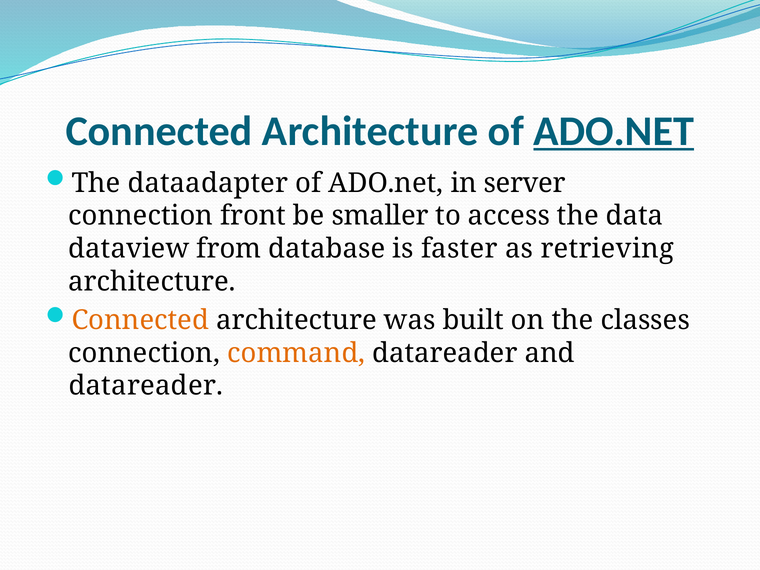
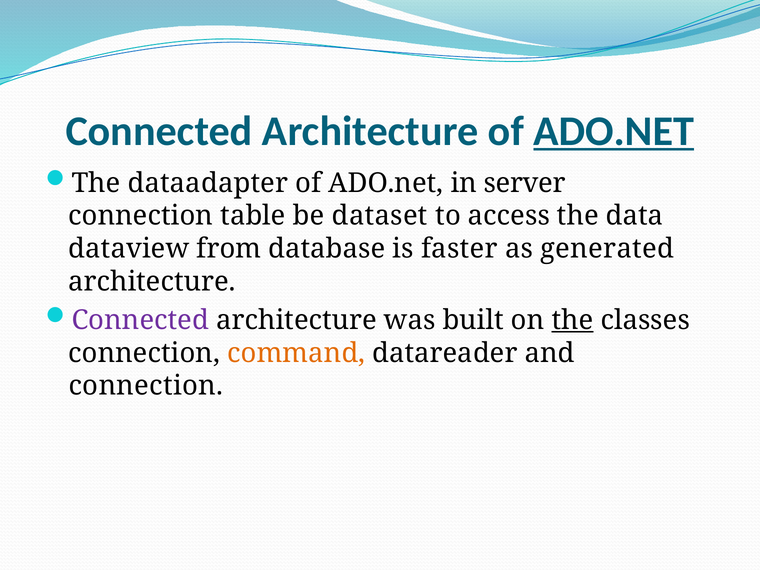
front: front -> table (253, 216)
smaller: smaller -> dataset (380, 216)
retrieving: retrieving -> generated (607, 249)
Connected colour: orange -> purple (140, 320)
the underline: none -> present (573, 320)
datareader: datareader -> connection (146, 386)
